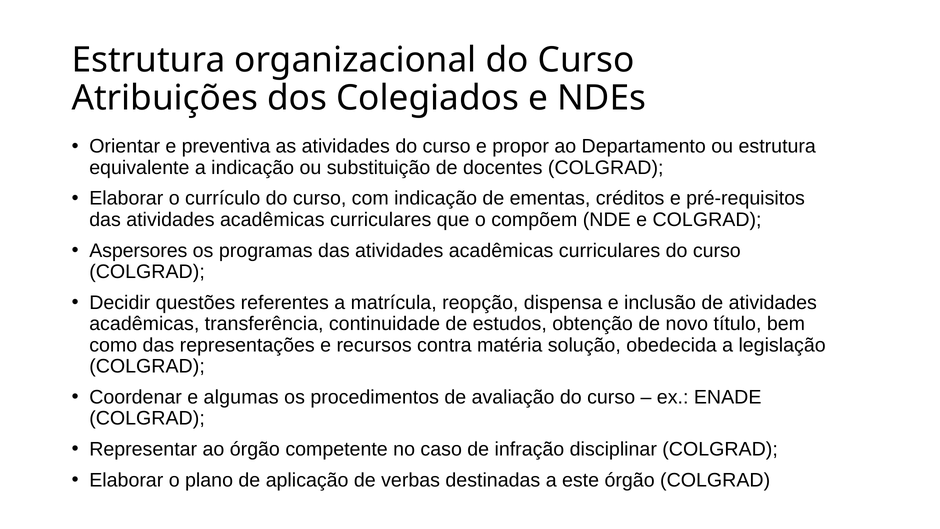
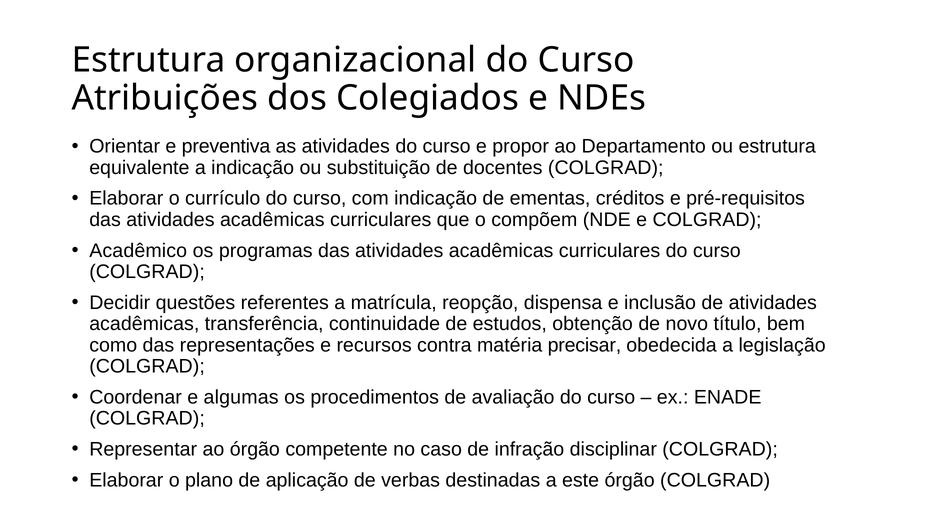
Aspersores: Aspersores -> Acadêmico (138, 251)
solução: solução -> precisar (584, 345)
